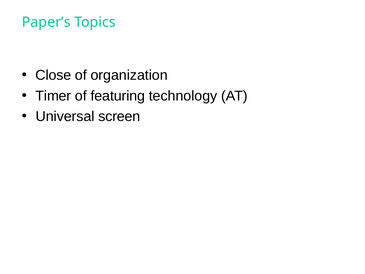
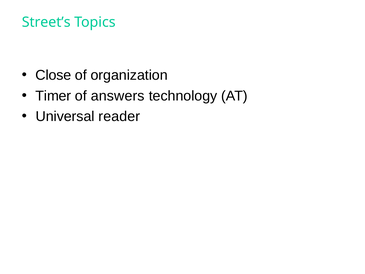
Paper’s: Paper’s -> Street’s (46, 22)
featuring: featuring -> answers (118, 96)
screen: screen -> reader (119, 116)
